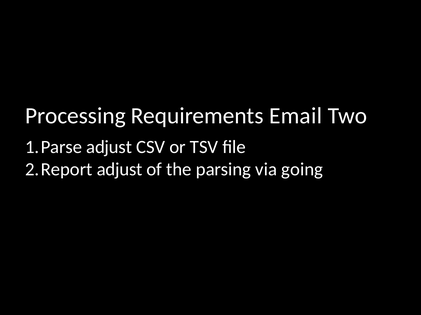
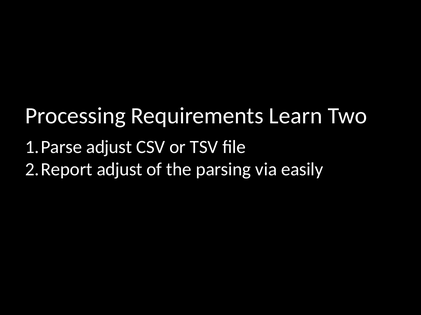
Email: Email -> Learn (296, 116)
going: going -> easily (302, 170)
